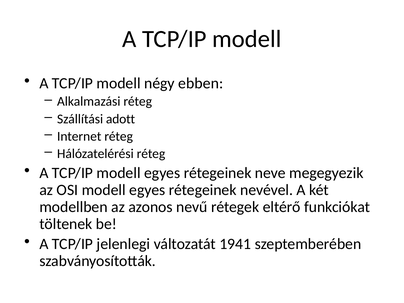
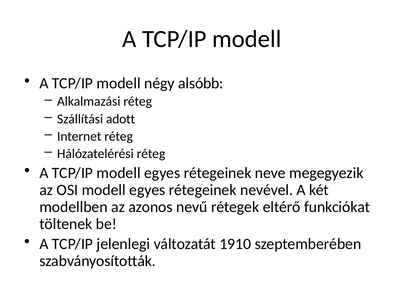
ebben: ebben -> alsóbb (201, 83)
1941: 1941 -> 1910 (235, 244)
